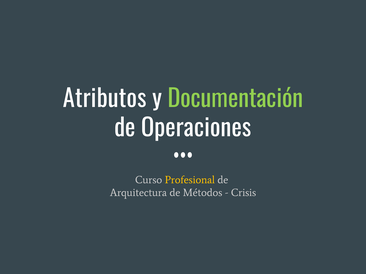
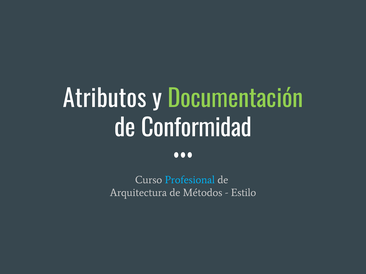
Operaciones: Operaciones -> Conformidad (196, 129)
Profesional colour: yellow -> light blue (190, 180)
Crisis: Crisis -> Estilo (244, 193)
